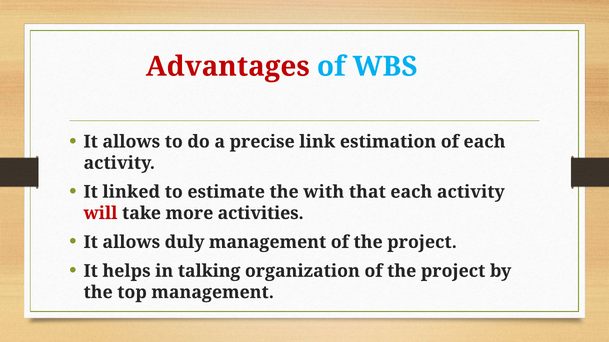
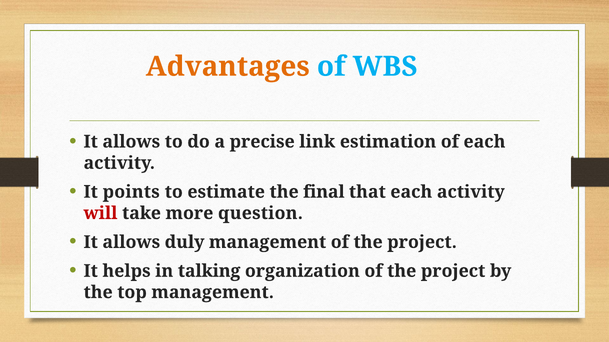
Advantages colour: red -> orange (228, 67)
linked: linked -> points (131, 192)
with: with -> final (324, 192)
activities: activities -> question (260, 214)
